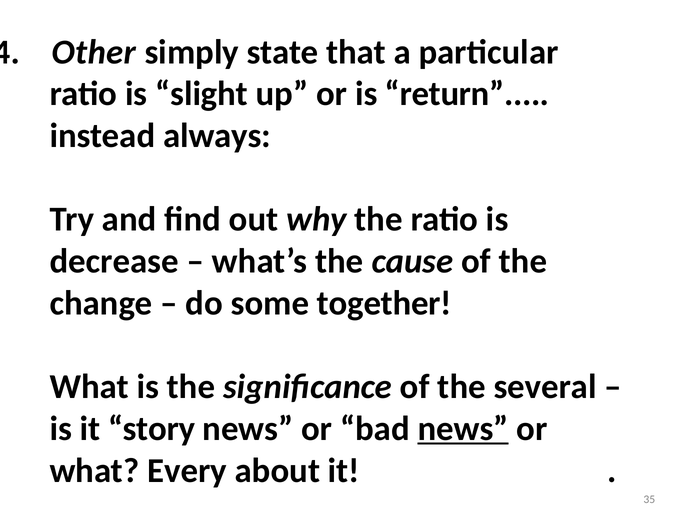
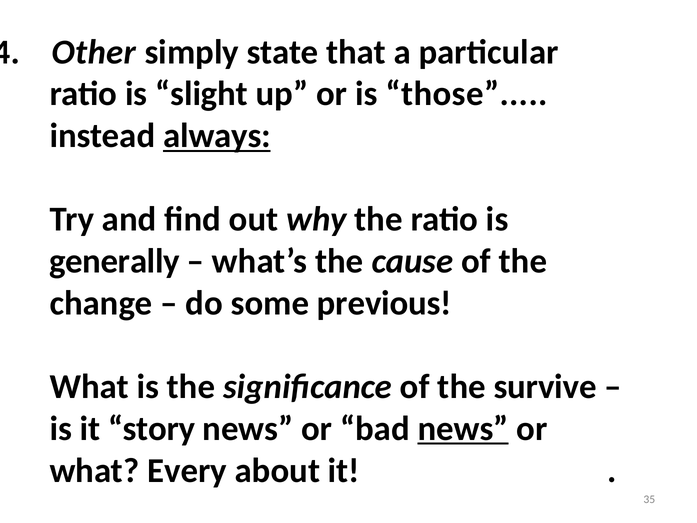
return: return -> those (467, 94)
always underline: none -> present (217, 136)
decrease: decrease -> generally (114, 261)
together: together -> previous (384, 303)
several: several -> survive (545, 387)
